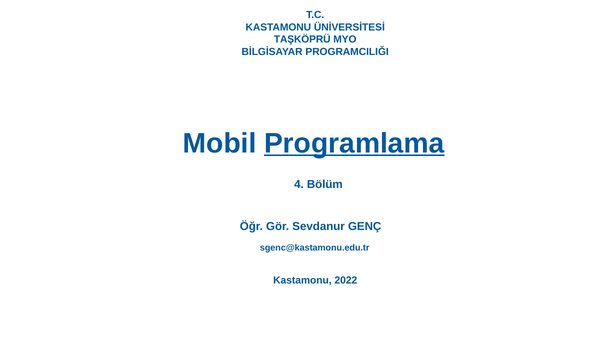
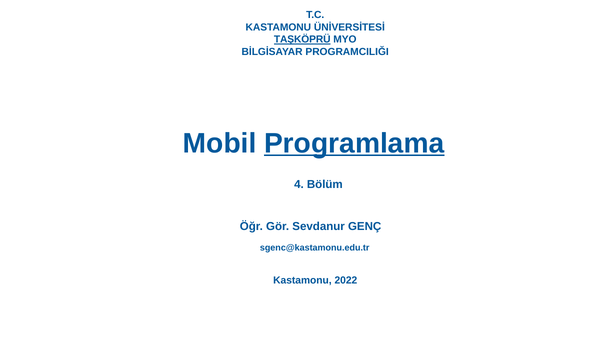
TAŞKÖPRÜ underline: none -> present (302, 40)
